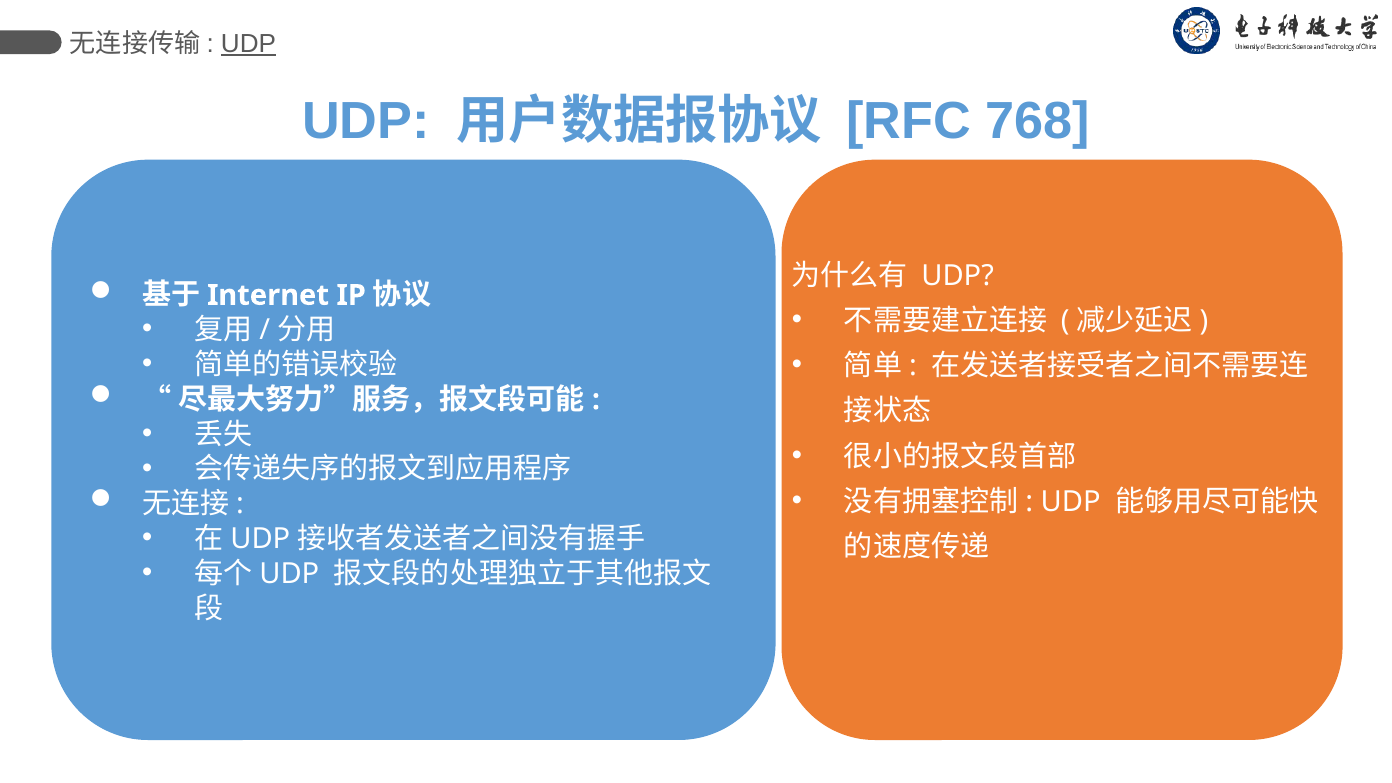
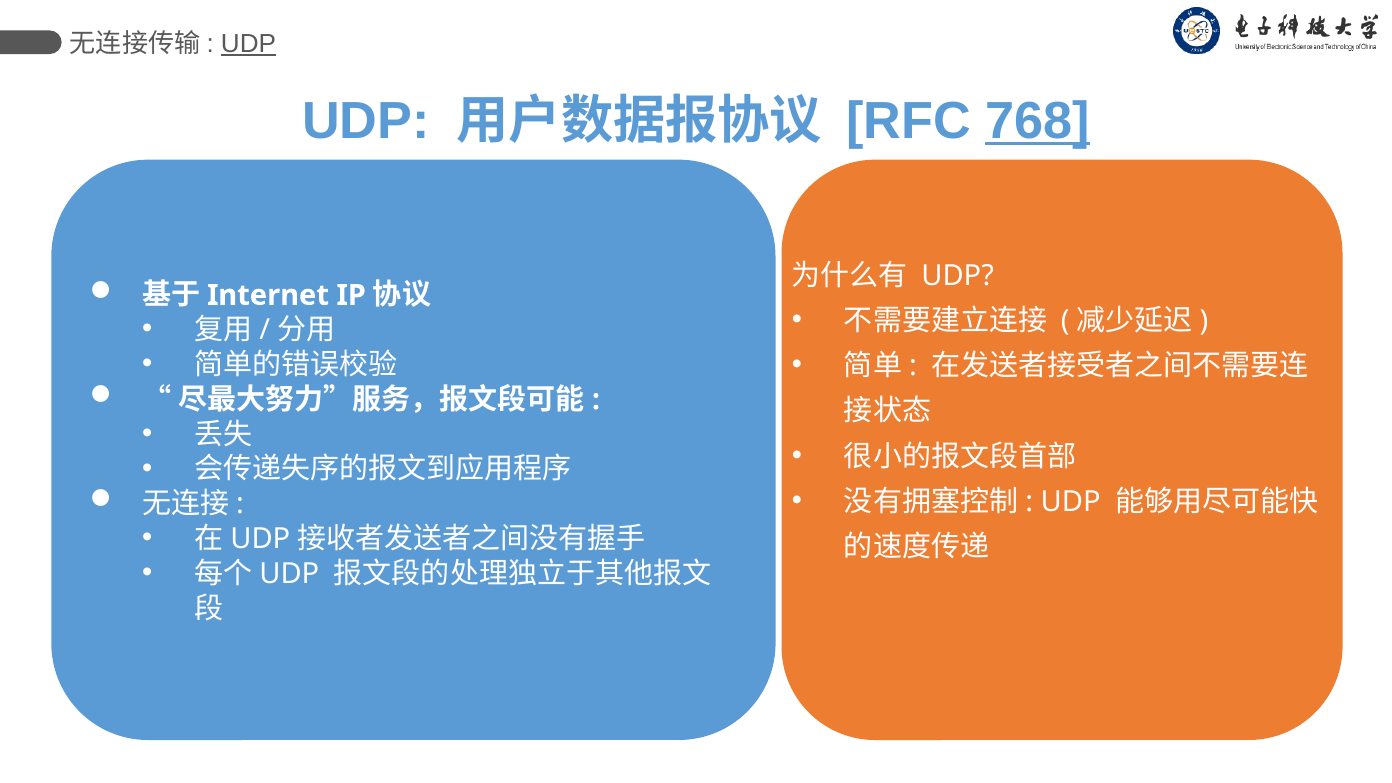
768 underline: none -> present (1037, 121)
